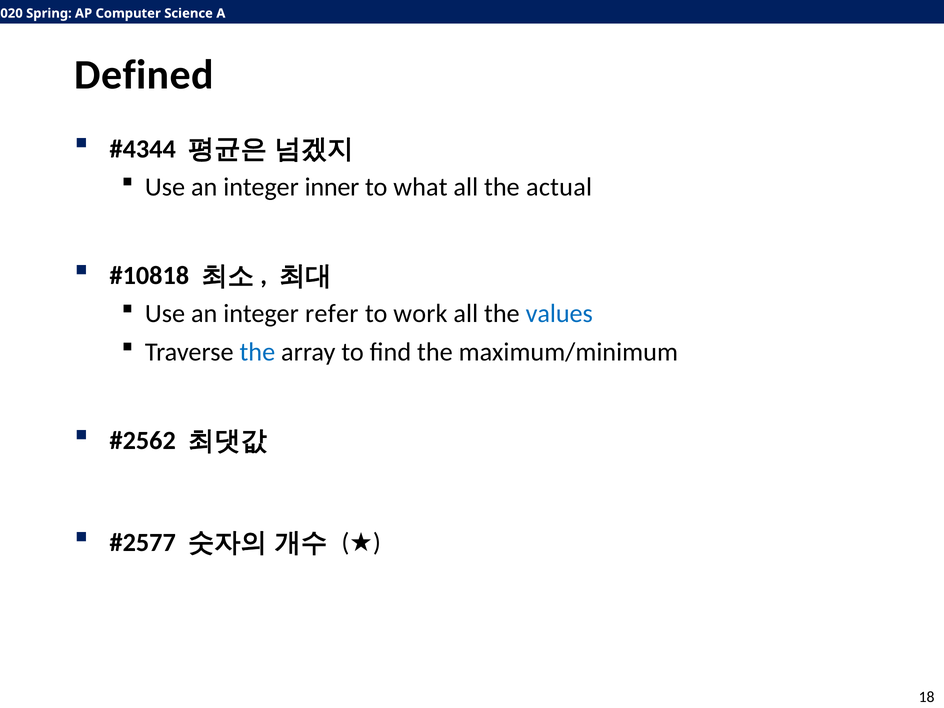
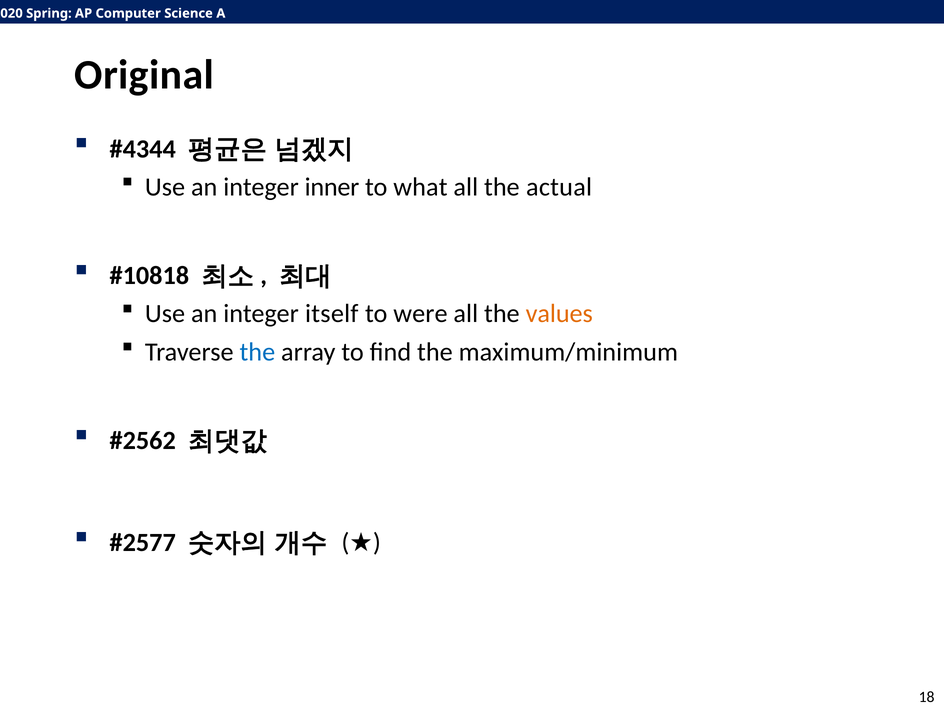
Defined: Defined -> Original (144, 75)
refer: refer -> itself (332, 314)
work: work -> were (420, 314)
values colour: blue -> orange (559, 314)
